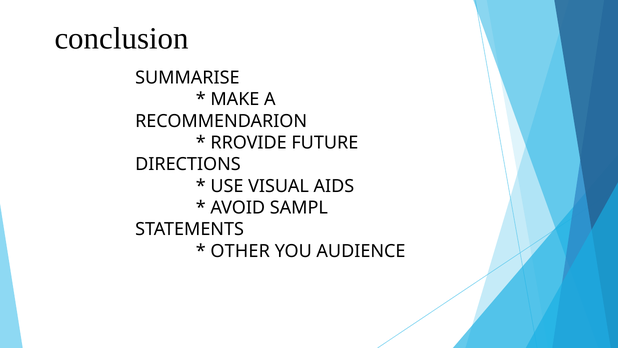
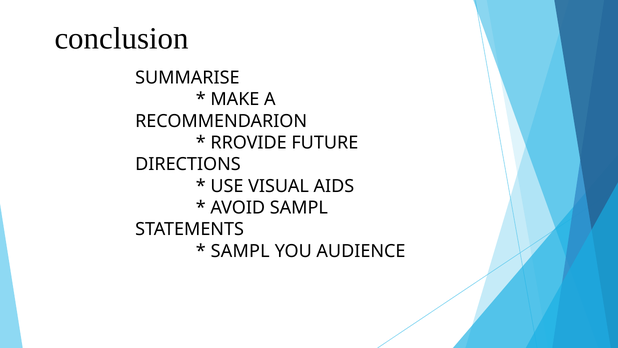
OTHER: OTHER -> SAMPL (240, 251)
